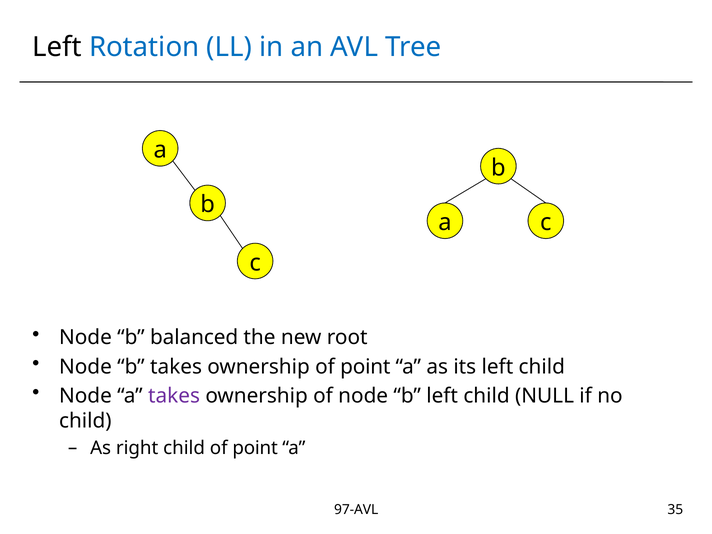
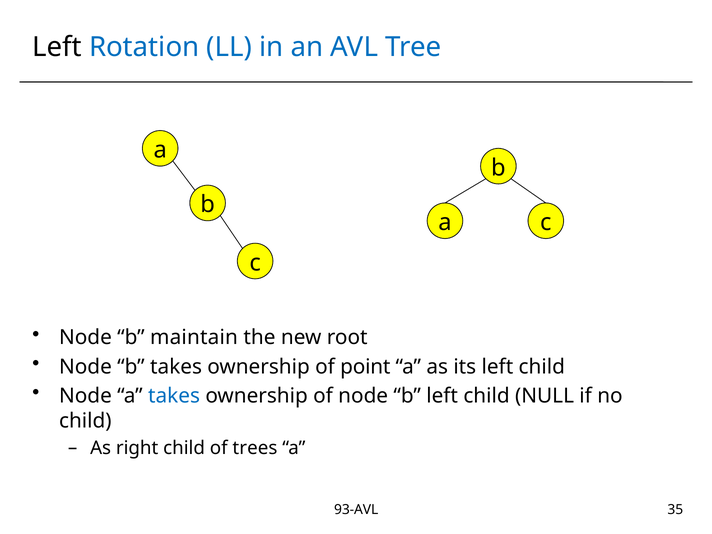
balanced: balanced -> maintain (194, 338)
takes colour: purple -> blue (174, 396)
child of point: point -> trees (255, 448)
97-AVL: 97-AVL -> 93-AVL (356, 510)
